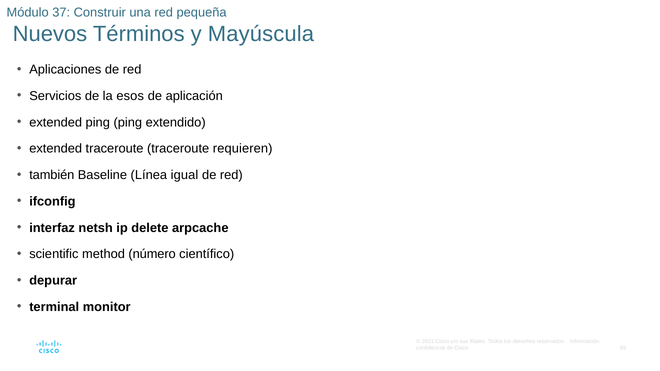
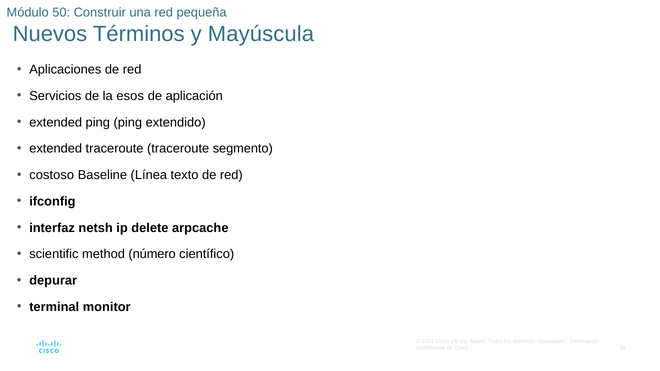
37: 37 -> 50 (61, 13)
requieren: requieren -> segmento (243, 149)
también: también -> costoso (52, 175)
igual: igual -> texto (185, 175)
